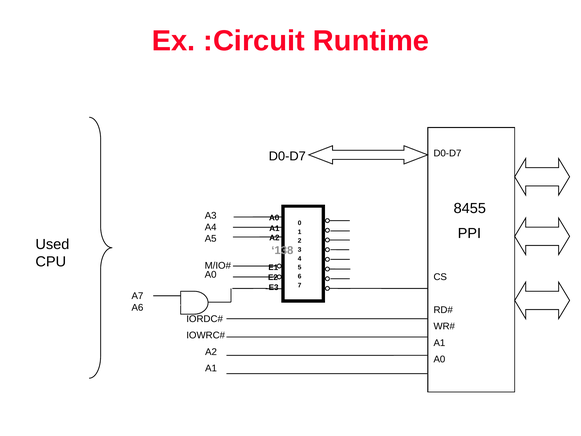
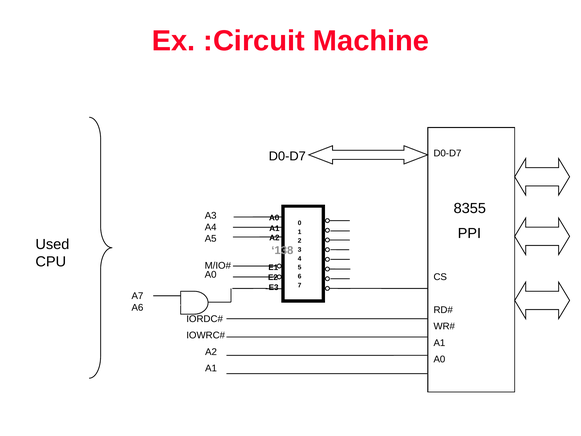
Runtime: Runtime -> Machine (371, 41)
8455: 8455 -> 8355 (470, 208)
